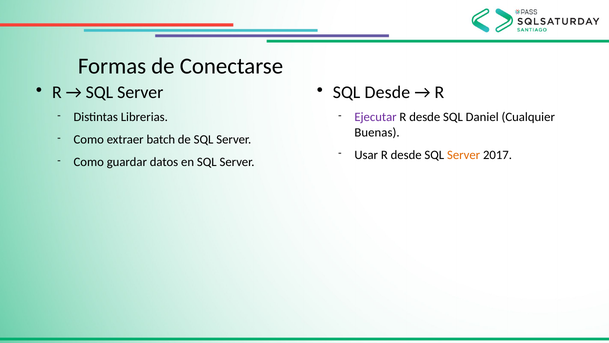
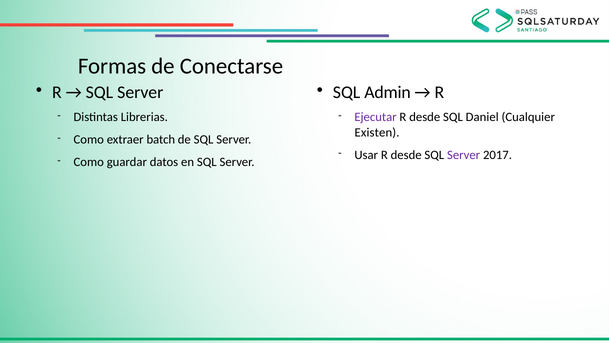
SQL Desde: Desde -> Admin (388, 92)
Buenas: Buenas -> Existen (377, 132)
Server colour: orange -> purple (464, 155)
